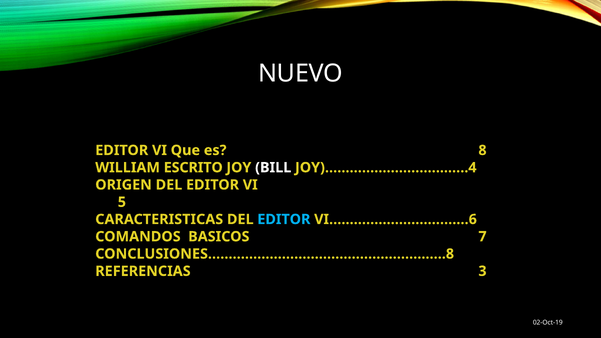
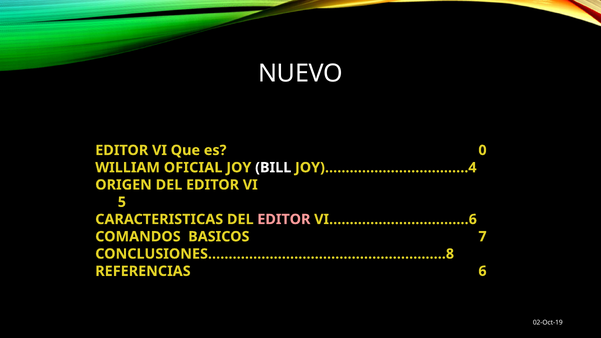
8: 8 -> 0 (482, 150)
ESCRITO: ESCRITO -> OFICIAL (193, 168)
EDITOR colour: light blue -> pink (284, 219)
3: 3 -> 6 (482, 271)
